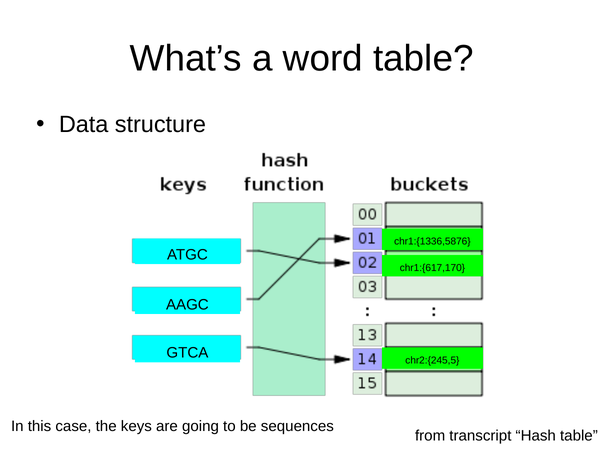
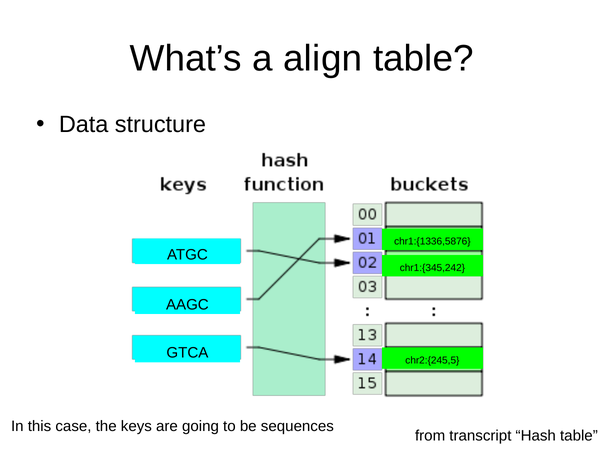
word: word -> align (323, 58)
chr1:{617,170: chr1:{617,170 -> chr1:{345,242 (432, 268)
